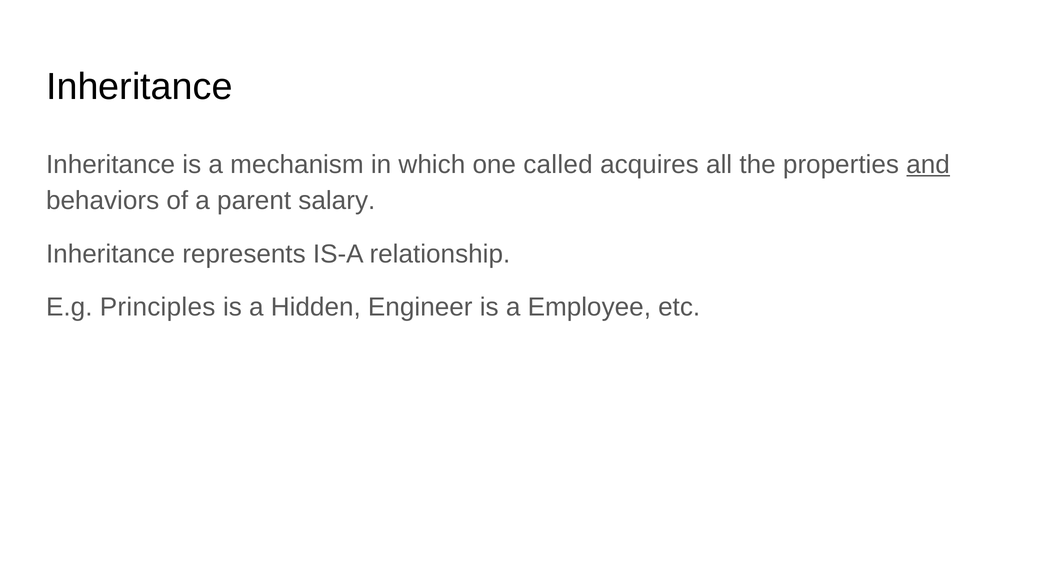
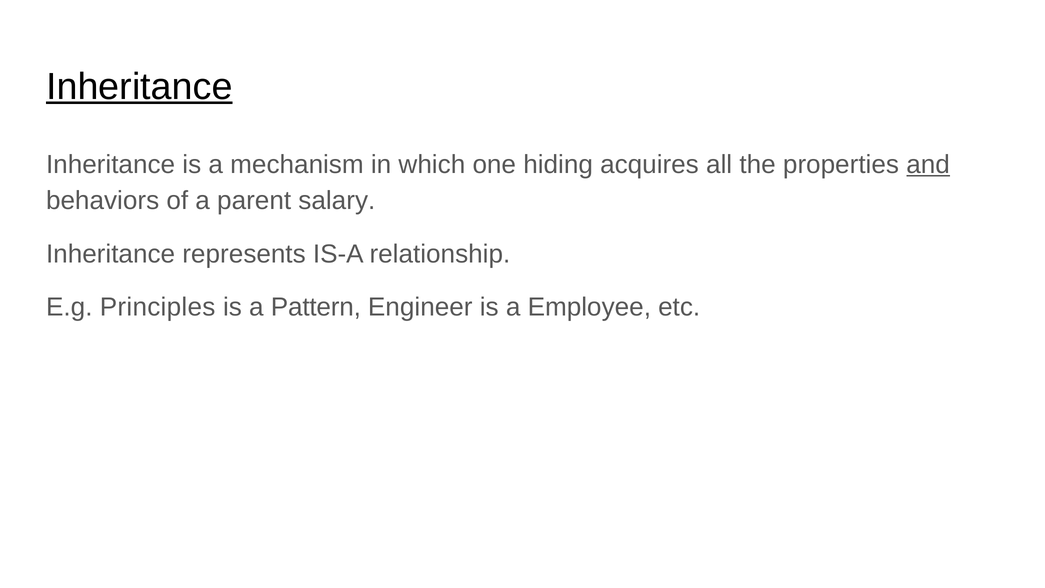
Inheritance underline: none -> present (139, 87)
called: called -> hiding (558, 164)
Hidden: Hidden -> Pattern (316, 307)
